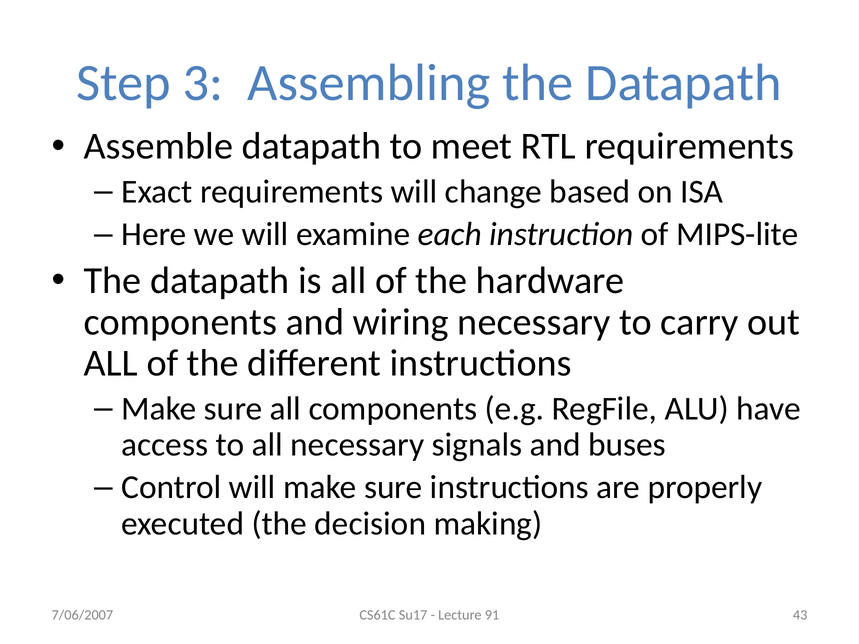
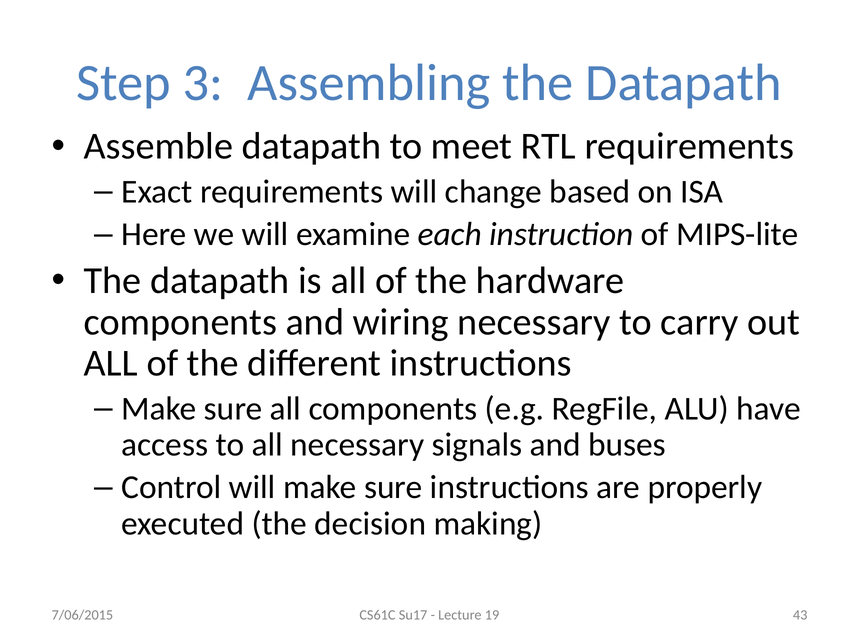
7/06/2007: 7/06/2007 -> 7/06/2015 (82, 615)
91: 91 -> 19 (492, 615)
